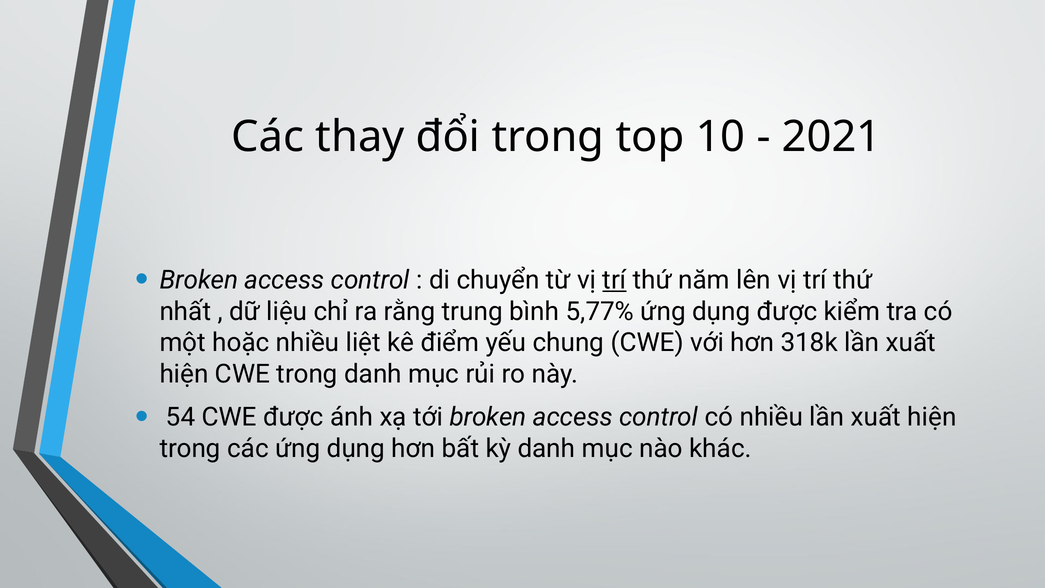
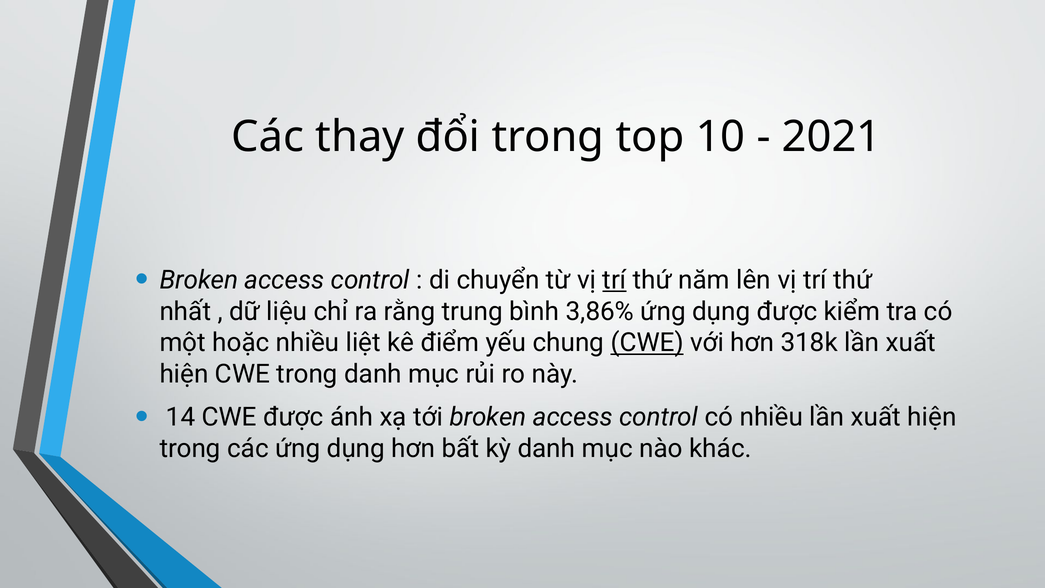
5,77%: 5,77% -> 3,86% (600, 311)
CWE underline: none -> present (647, 343)
54: 54 -> 14 (181, 417)
